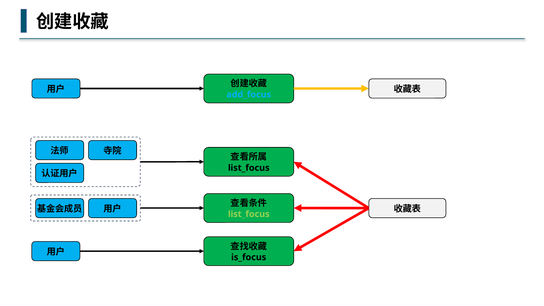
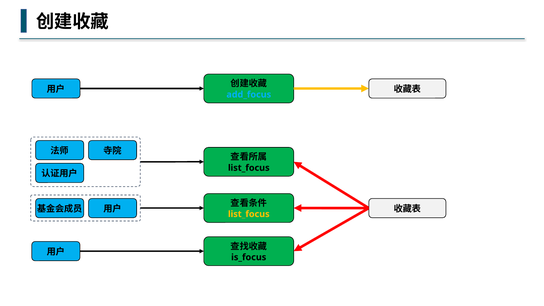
list_focus colour: light green -> yellow (249, 214)
